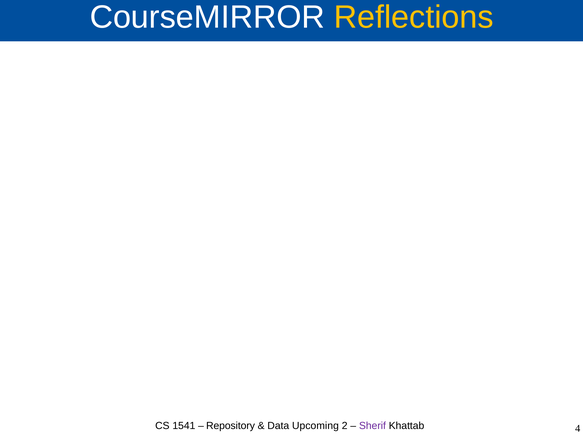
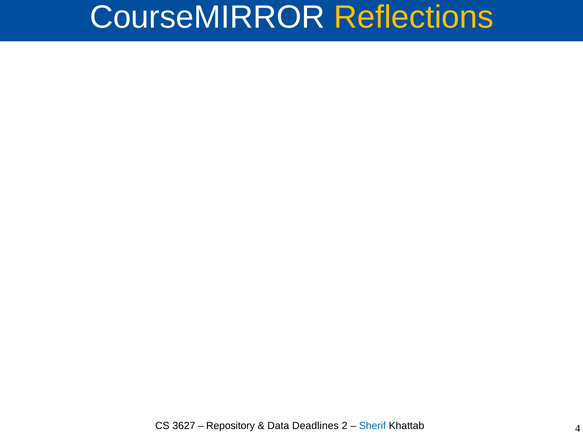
1541: 1541 -> 3627 (184, 426)
Upcoming: Upcoming -> Deadlines (315, 426)
Sherif colour: purple -> blue (372, 426)
